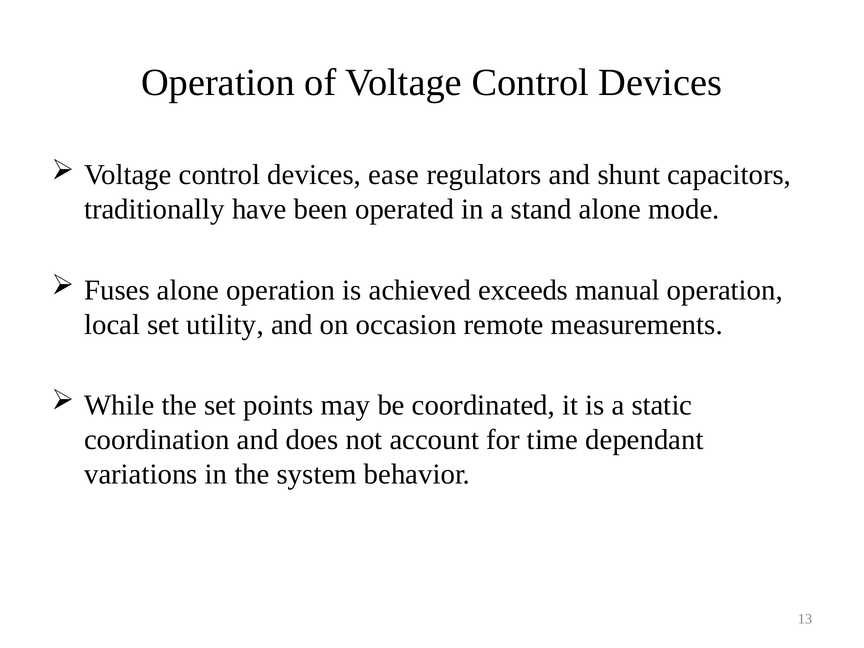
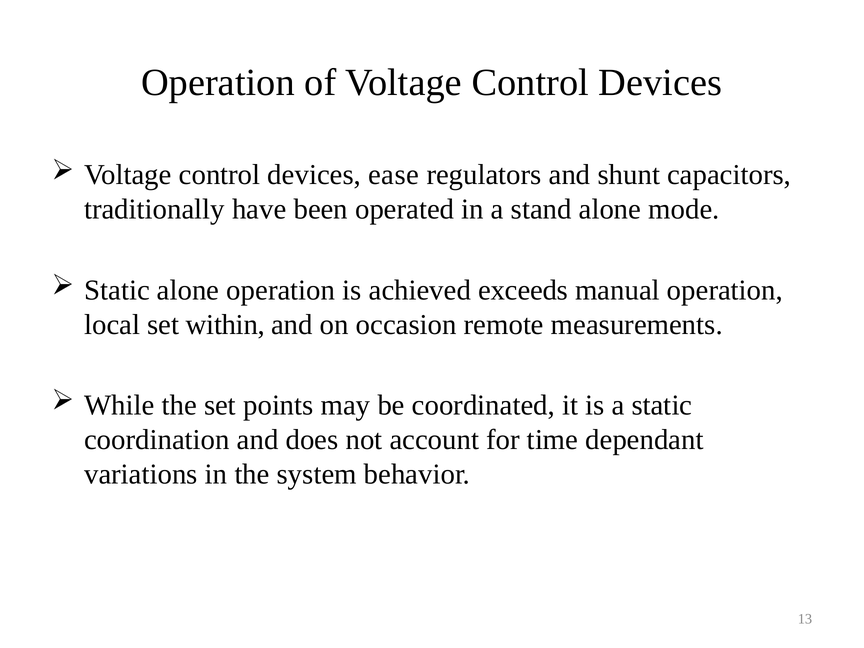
Fuses: Fuses -> Static (117, 290)
utility: utility -> within (225, 325)
